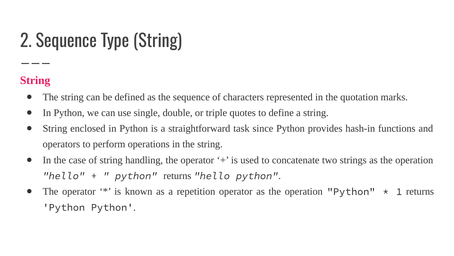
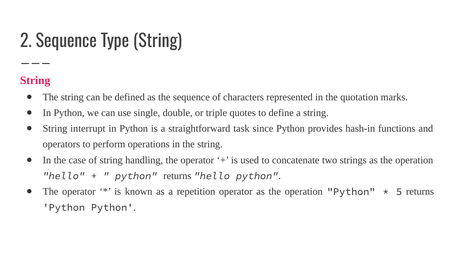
enclosed: enclosed -> interrupt (88, 128)
1: 1 -> 5 (399, 191)
